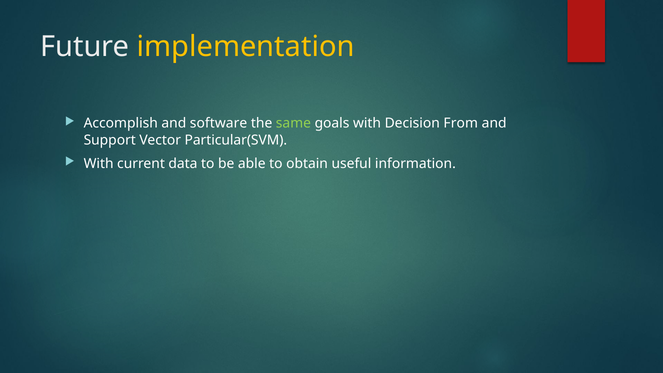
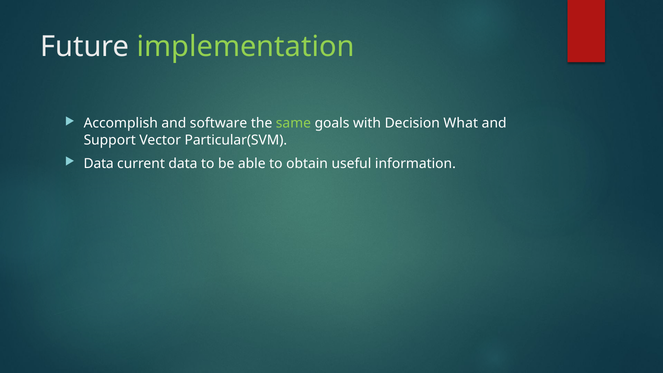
implementation colour: yellow -> light green (246, 47)
From: From -> What (461, 123)
With: With -> Data (99, 163)
